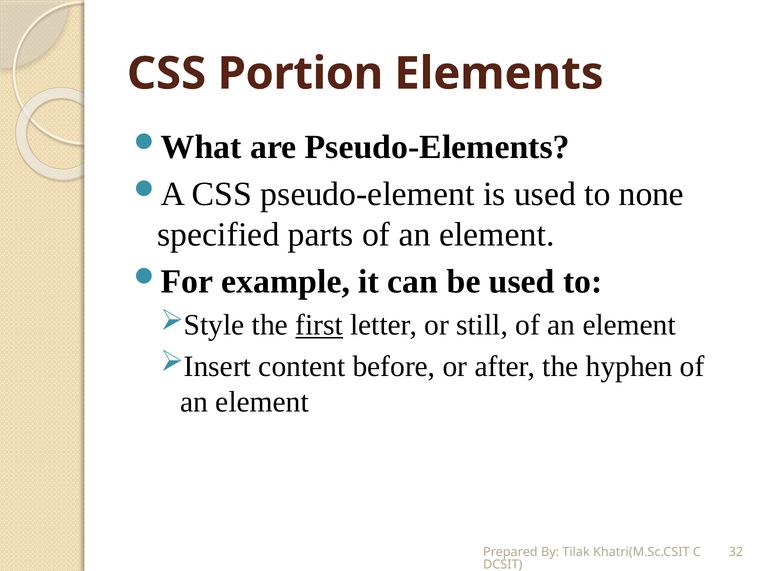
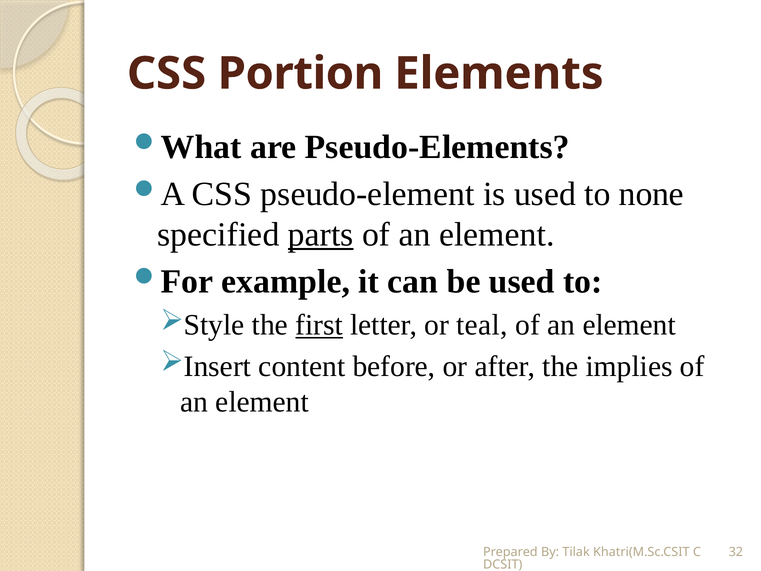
parts underline: none -> present (321, 234)
still: still -> teal (482, 325)
hyphen: hyphen -> implies (629, 366)
